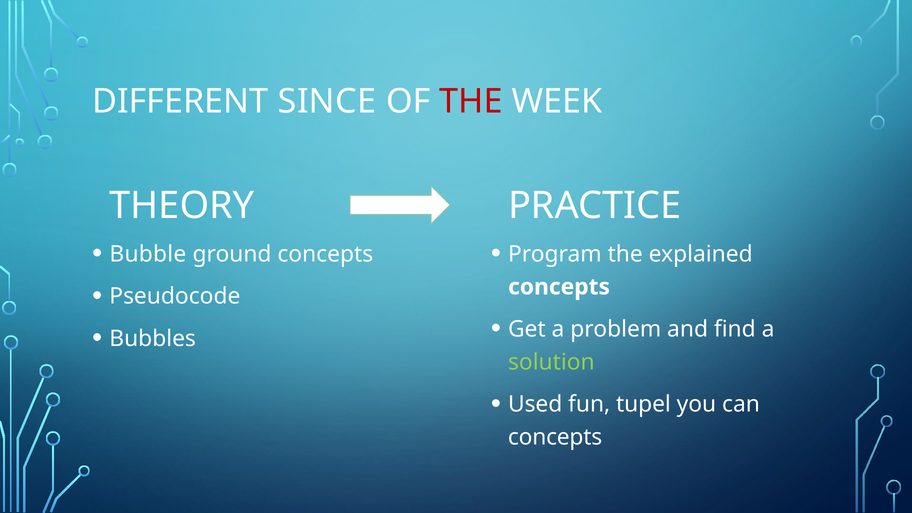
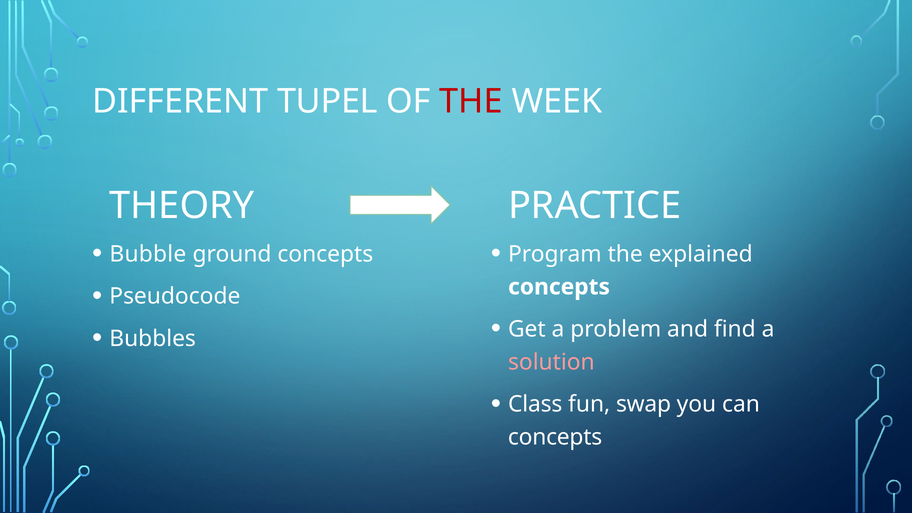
SINCE: SINCE -> TUPEL (327, 101)
solution colour: light green -> pink (551, 362)
Used: Used -> Class (535, 404)
tupel: tupel -> swap (644, 404)
